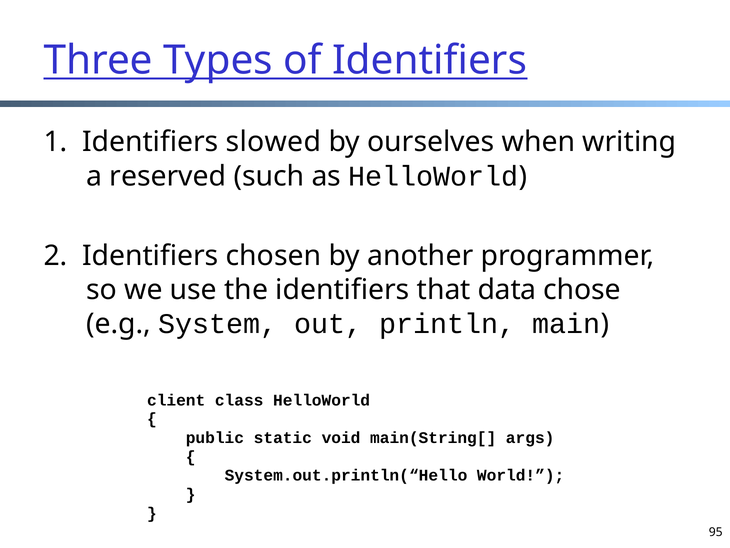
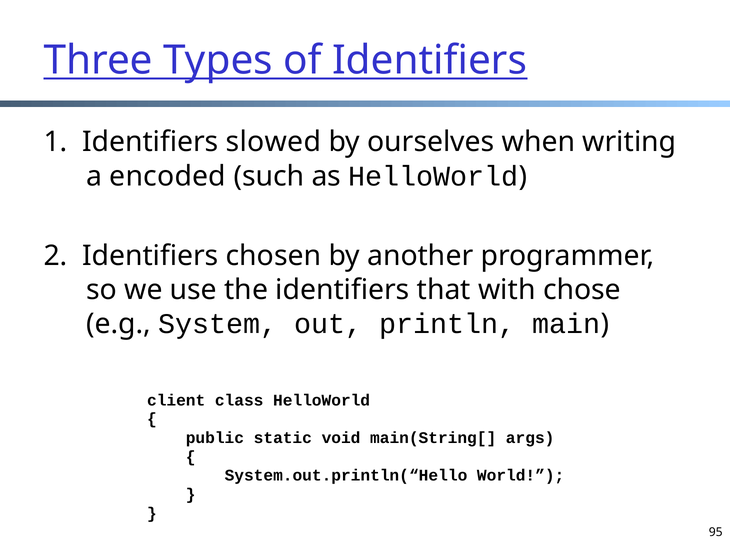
reserved: reserved -> encoded (168, 176)
data: data -> with (507, 290)
